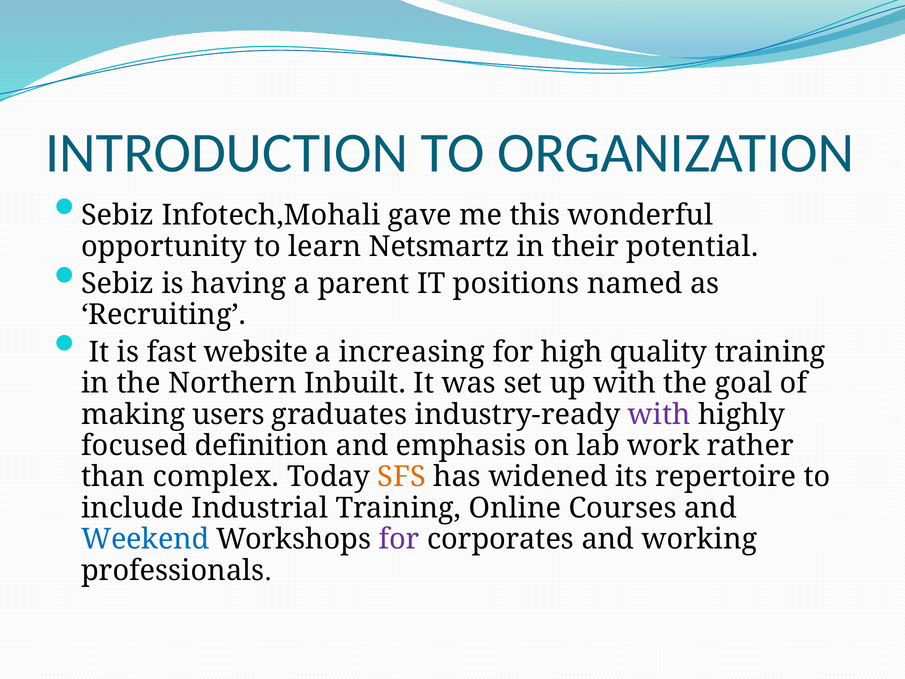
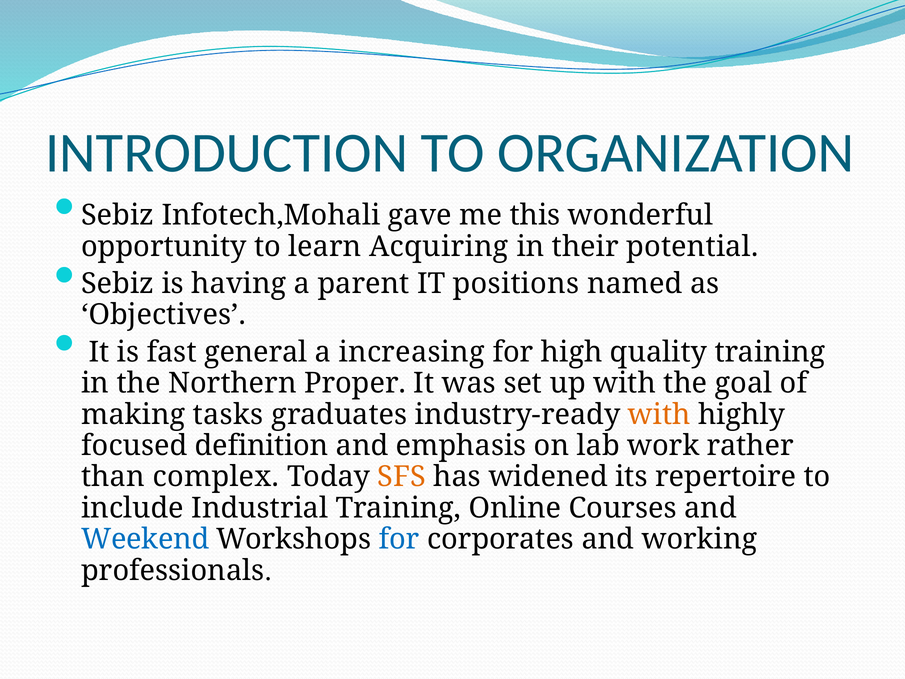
Netsmartz: Netsmartz -> Acquiring (439, 247)
Recruiting: Recruiting -> Objectives (164, 315)
website: website -> general (256, 352)
Inbuilt: Inbuilt -> Proper (355, 383)
users: users -> tasks (228, 414)
with colour: purple -> orange (659, 414)
for colour: purple -> blue (399, 539)
